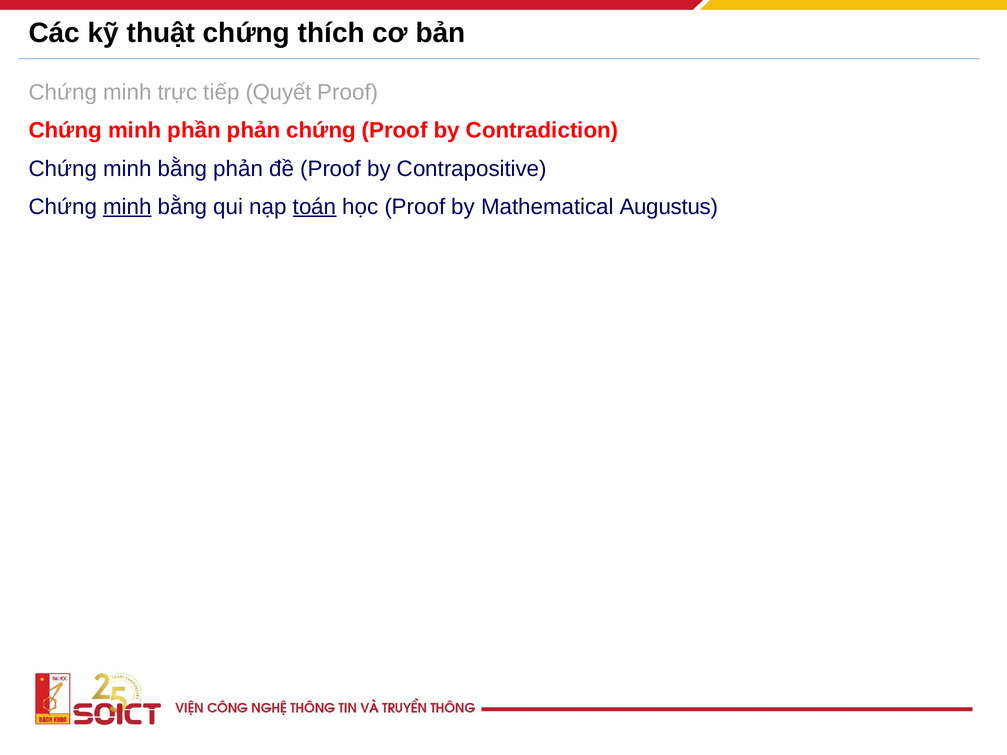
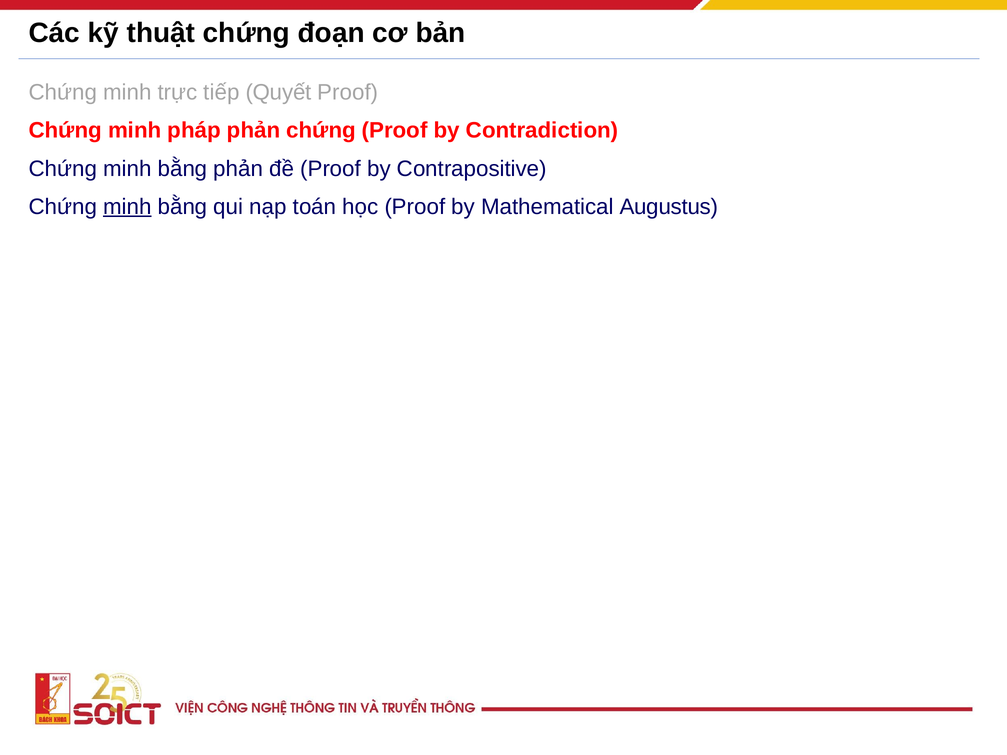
thích: thích -> đoạn (331, 33)
phần: phần -> pháp (194, 131)
toán underline: present -> none (315, 207)
